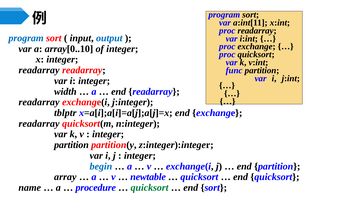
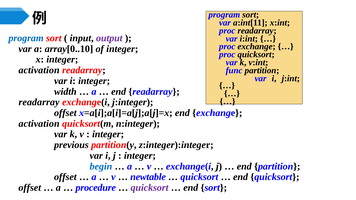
output colour: blue -> purple (109, 38)
readarray: readarray -> activation (39, 70)
tblptr: tblptr -> offset (65, 113)
readarray: readarray -> activation (39, 124)
partition: partition -> previous (71, 145)
array: array -> offset (65, 177)
name: name -> offset (30, 188)
quicksort colour: green -> purple (150, 188)
